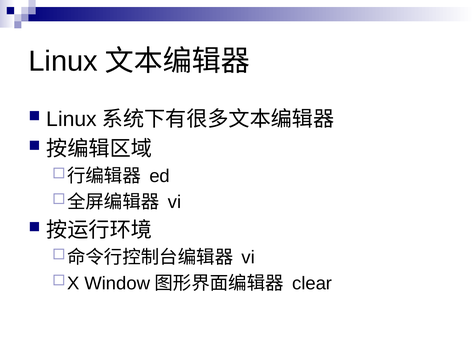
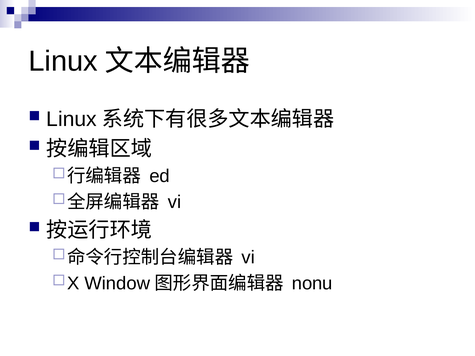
clear: clear -> nonu (312, 283)
